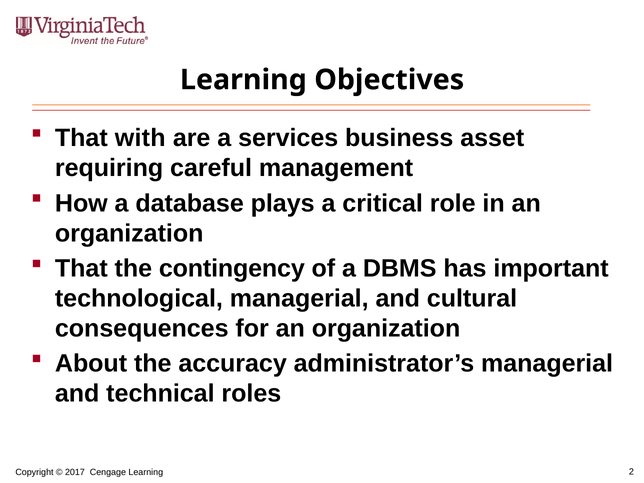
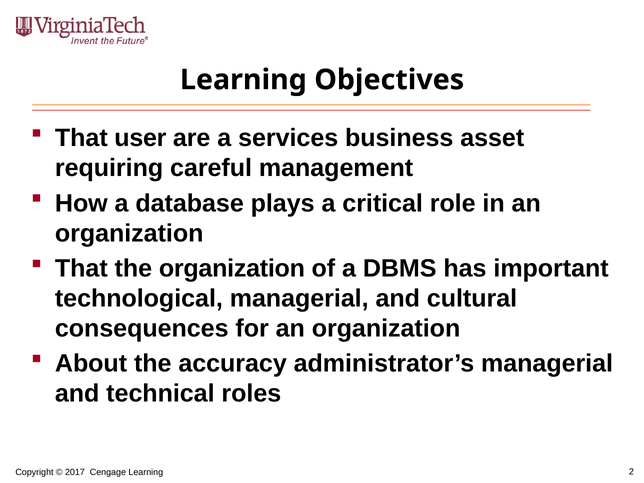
with: with -> user (140, 138)
the contingency: contingency -> organization (232, 268)
